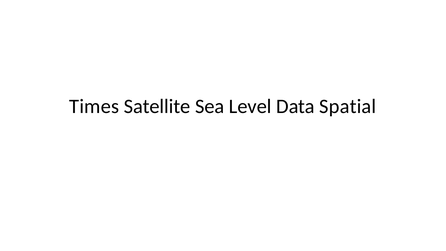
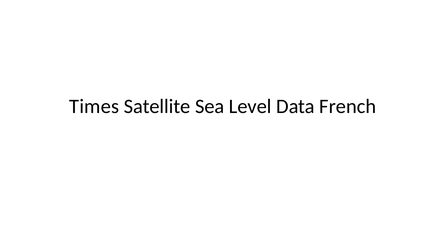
Spatial: Spatial -> French (348, 106)
